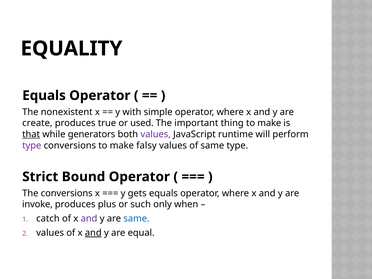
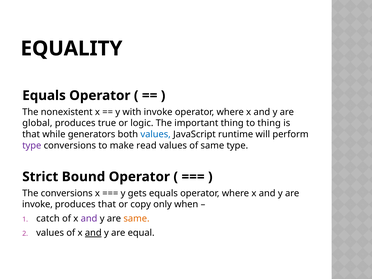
with simple: simple -> invoke (158, 112)
create: create -> global (37, 123)
used: used -> logic (142, 123)
thing to make: make -> thing (269, 123)
that underline: present -> none (31, 134)
values colour: purple -> blue (156, 134)
falsy: falsy -> read (146, 145)
produces plus: plus -> that (107, 204)
such: such -> copy (141, 204)
same colour: blue -> orange (136, 219)
